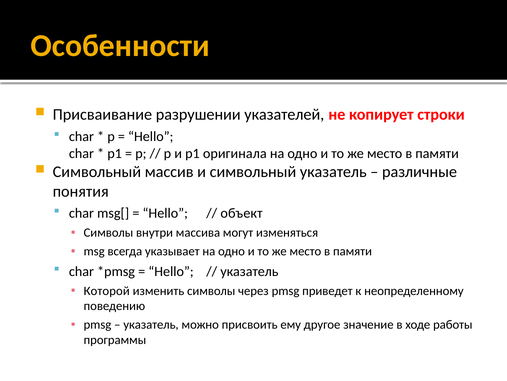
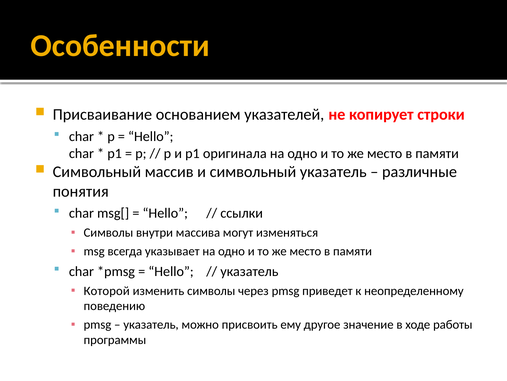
разрушении: разрушении -> основанием (198, 114)
объект: объект -> ссылки (242, 213)
